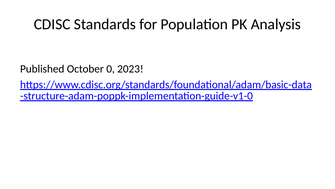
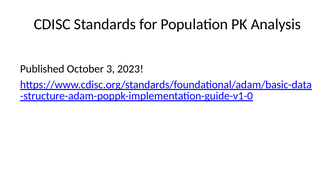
0: 0 -> 3 (111, 69)
